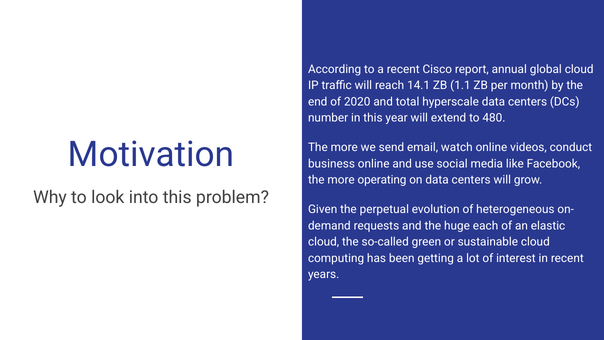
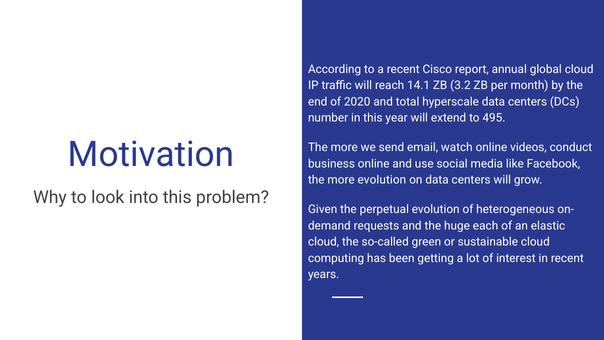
1.1: 1.1 -> 3.2 (460, 85)
480: 480 -> 495 (494, 118)
more operating: operating -> evolution (382, 180)
